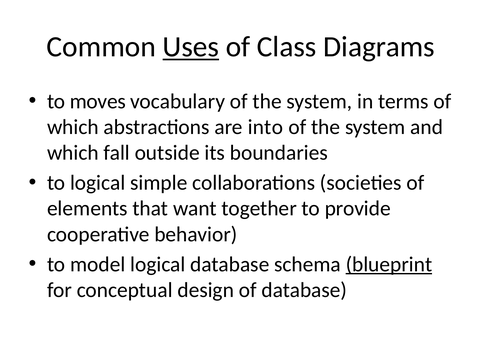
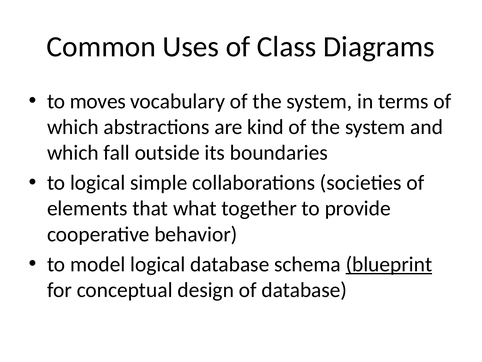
Uses underline: present -> none (191, 47)
into: into -> kind (266, 127)
want: want -> what (195, 208)
